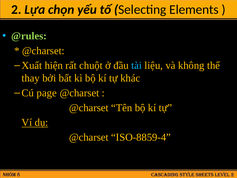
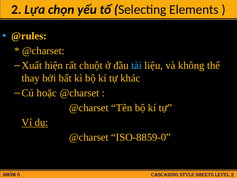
@rules colour: light green -> yellow (29, 36)
page: page -> hoặc (47, 93)
ISO-8859-4: ISO-8859-4 -> ISO-8859-0 (141, 137)
